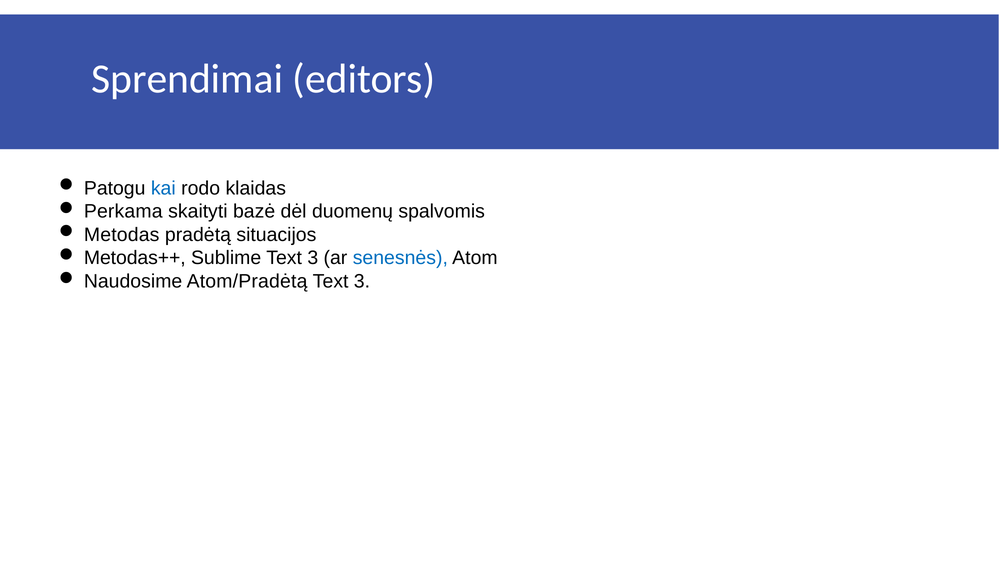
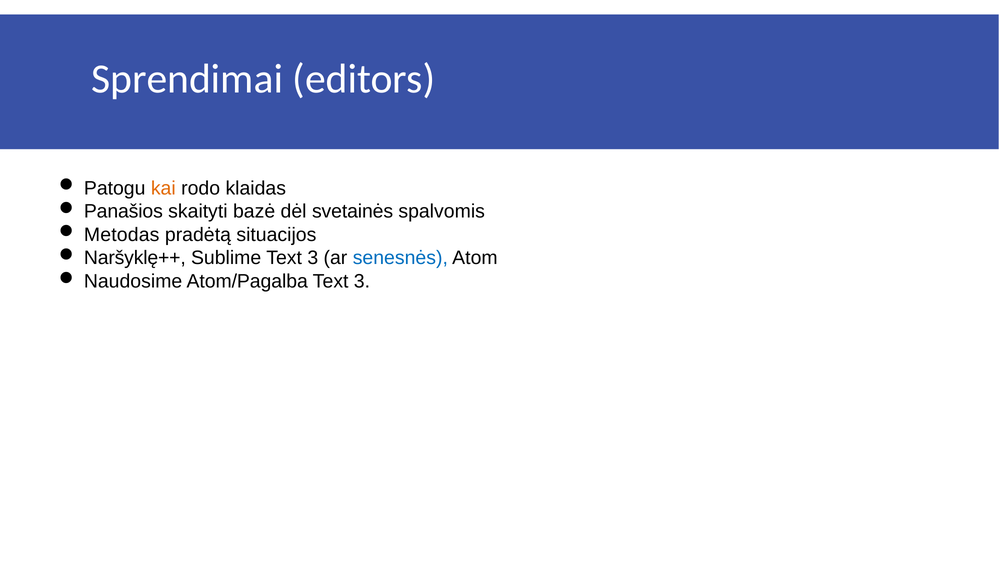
kai colour: blue -> orange (163, 188)
Perkama: Perkama -> Panašios (123, 211)
duomenų: duomenų -> svetainės (353, 211)
Metodas++: Metodas++ -> Naršyklę++ (135, 258)
Atom/Pradėtą: Atom/Pradėtą -> Atom/Pagalba (247, 281)
